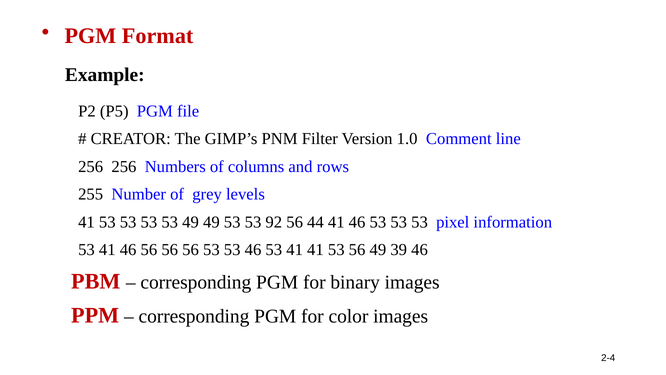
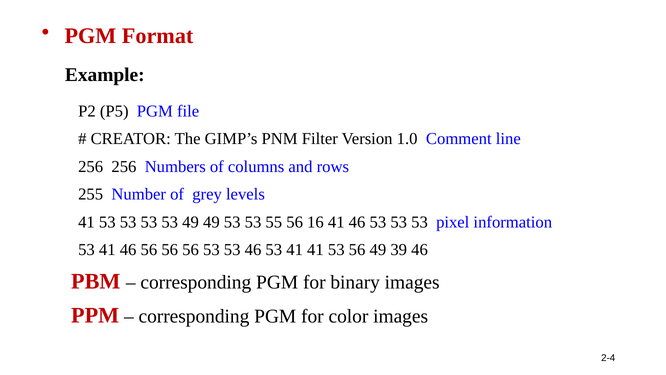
92: 92 -> 55 (274, 222)
44: 44 -> 16 (315, 222)
